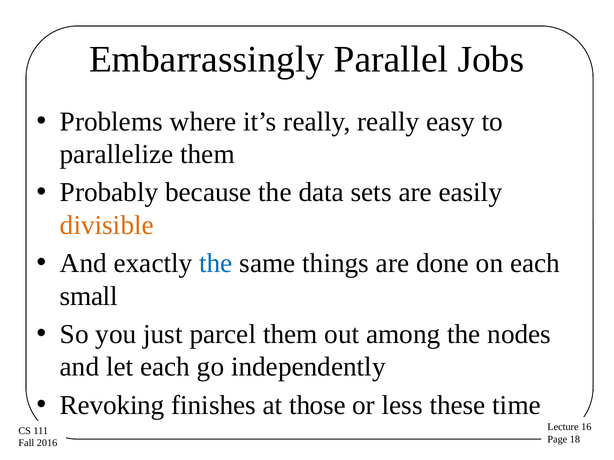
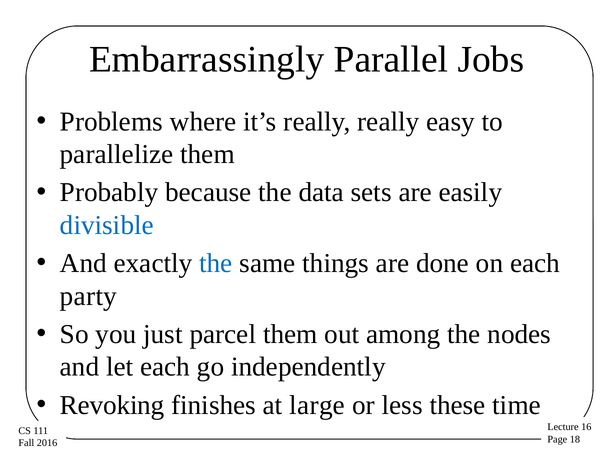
divisible colour: orange -> blue (107, 225)
small: small -> party (88, 296)
those: those -> large (317, 406)
